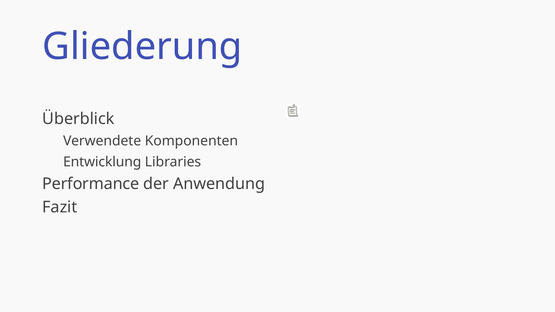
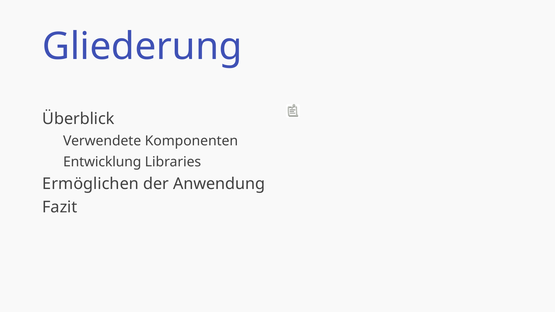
Performance: Performance -> Ermöglichen (91, 184)
